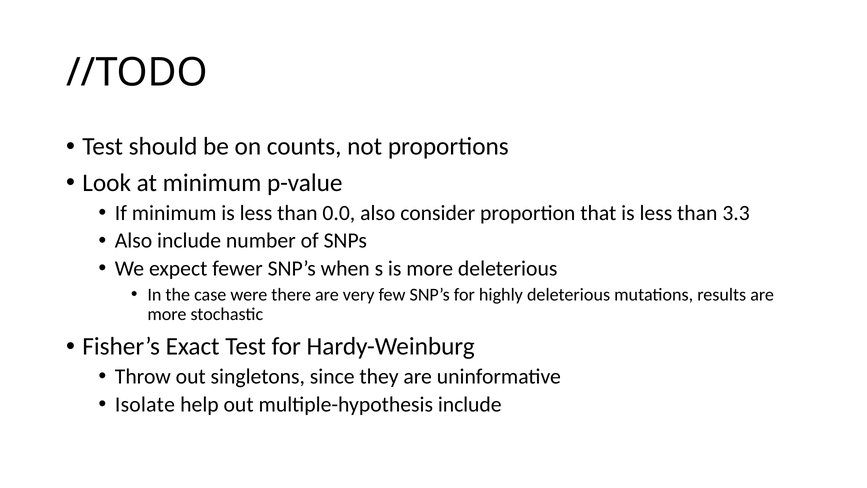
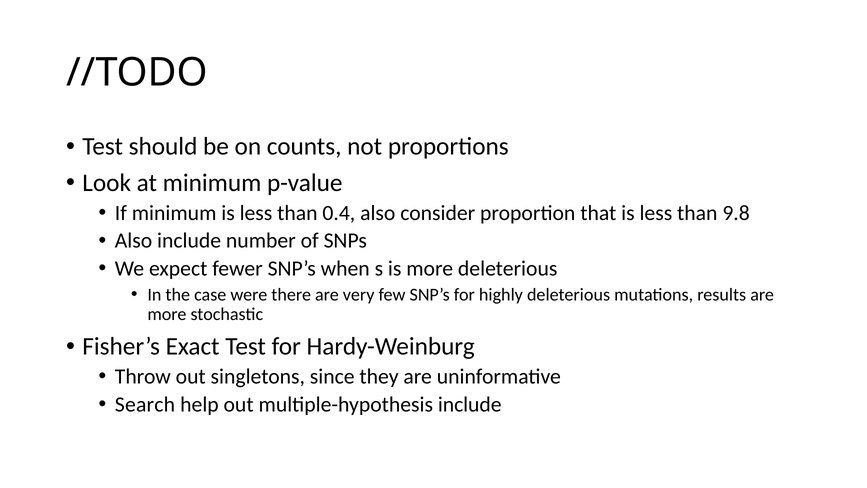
0.0: 0.0 -> 0.4 (339, 213)
3.3: 3.3 -> 9.8 (736, 213)
Isolate: Isolate -> Search (145, 404)
